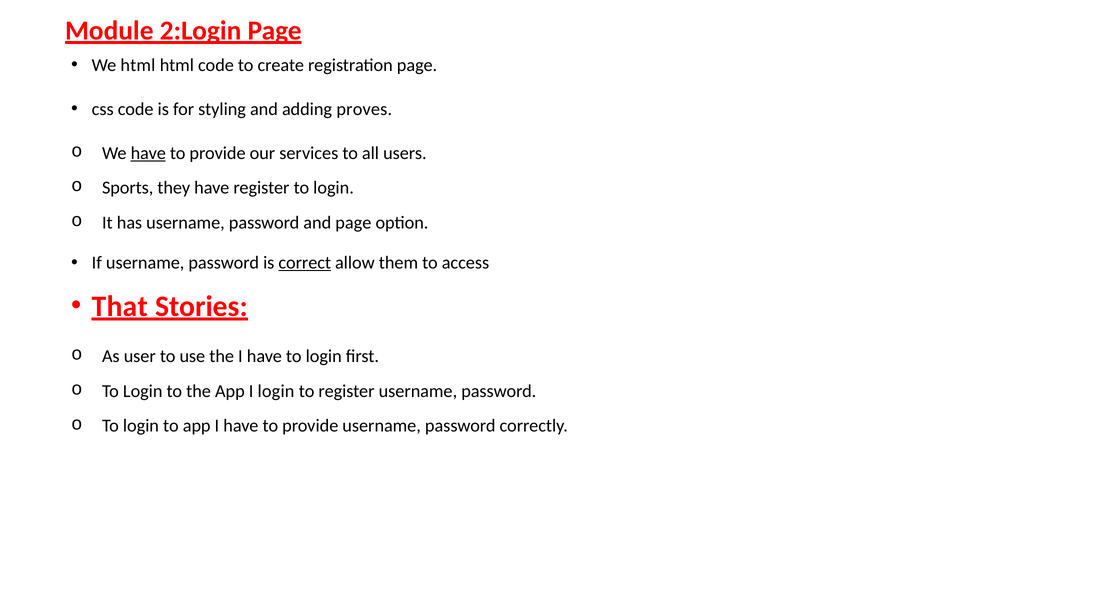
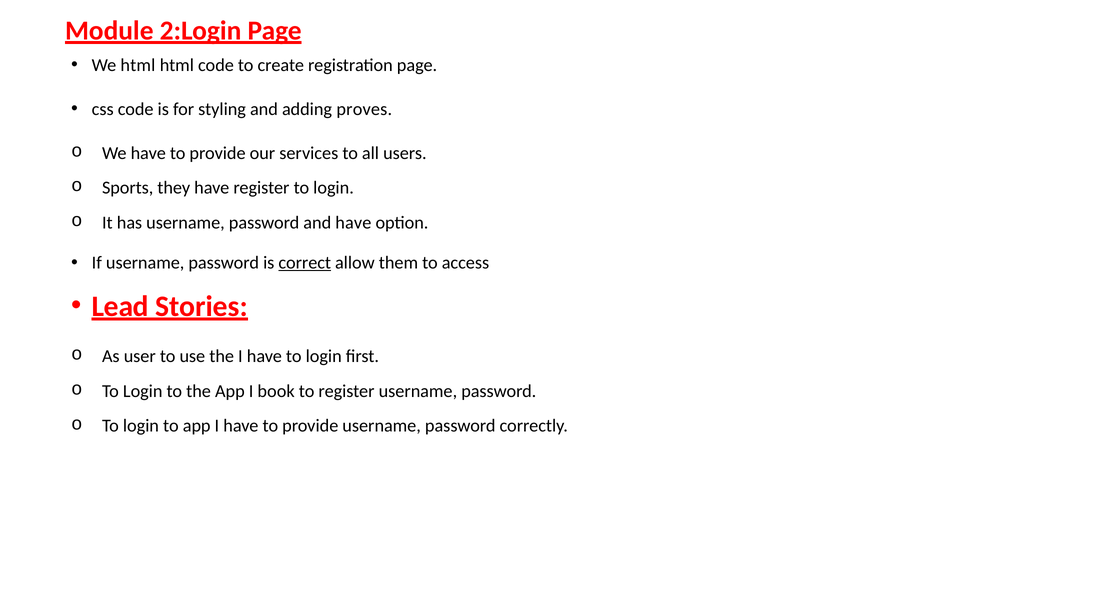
have underline: present -> none (148, 153)
and page: page -> have (353, 223)
That: That -> Lead (120, 307)
I login: login -> book (276, 391)
